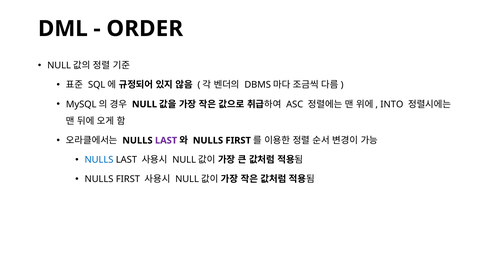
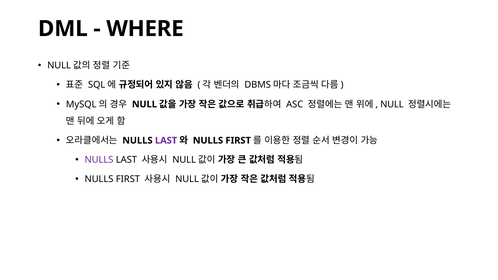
ORDER: ORDER -> WHERE (145, 29)
INTO: INTO -> NULL (392, 104)
NULLS colour: blue -> purple (99, 160)
